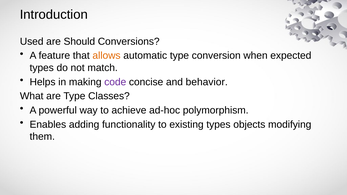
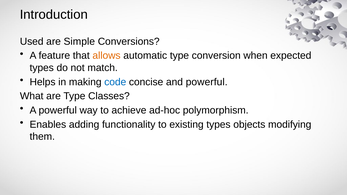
Should: Should -> Simple (79, 41)
code colour: purple -> blue (115, 82)
and behavior: behavior -> powerful (207, 82)
